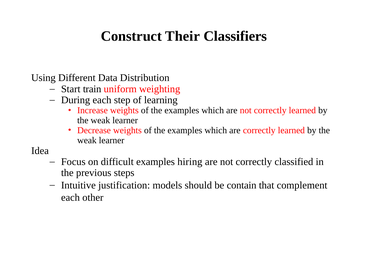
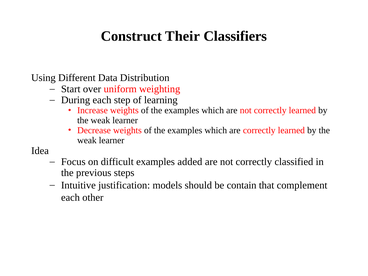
train: train -> over (92, 89)
hiring: hiring -> added (190, 162)
